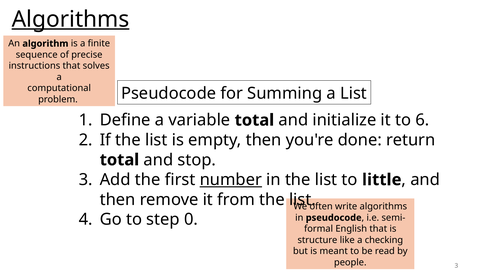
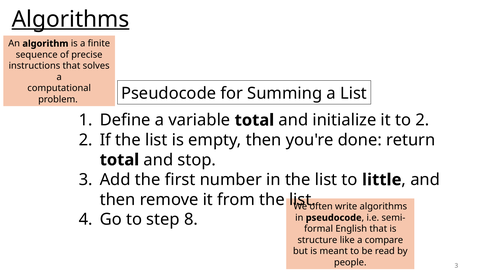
to 6: 6 -> 2 (422, 120)
number underline: present -> none (231, 180)
0: 0 -> 8 (191, 219)
checking: checking -> compare (384, 240)
